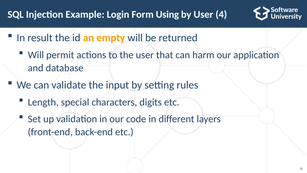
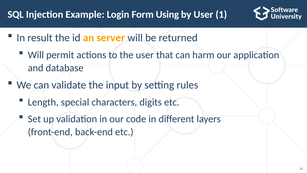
4: 4 -> 1 (221, 14)
empty: empty -> server (111, 38)
